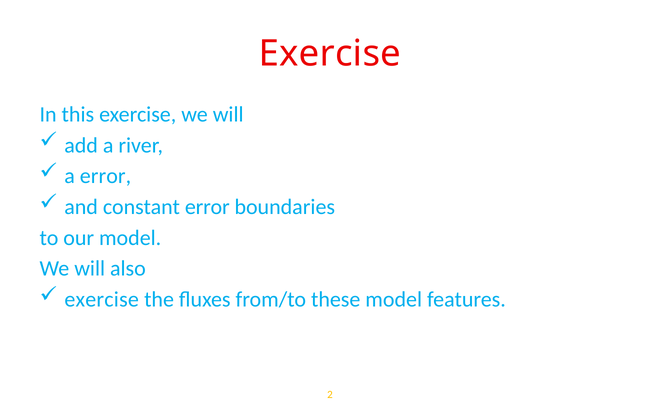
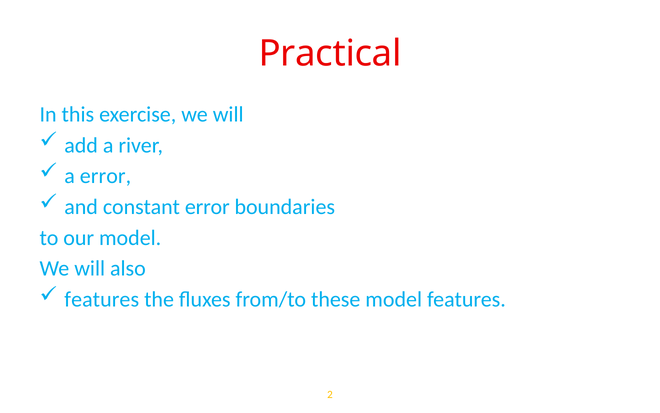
Exercise: Exercise -> Practical (330, 53)
exercise: exercise -> features (102, 299)
